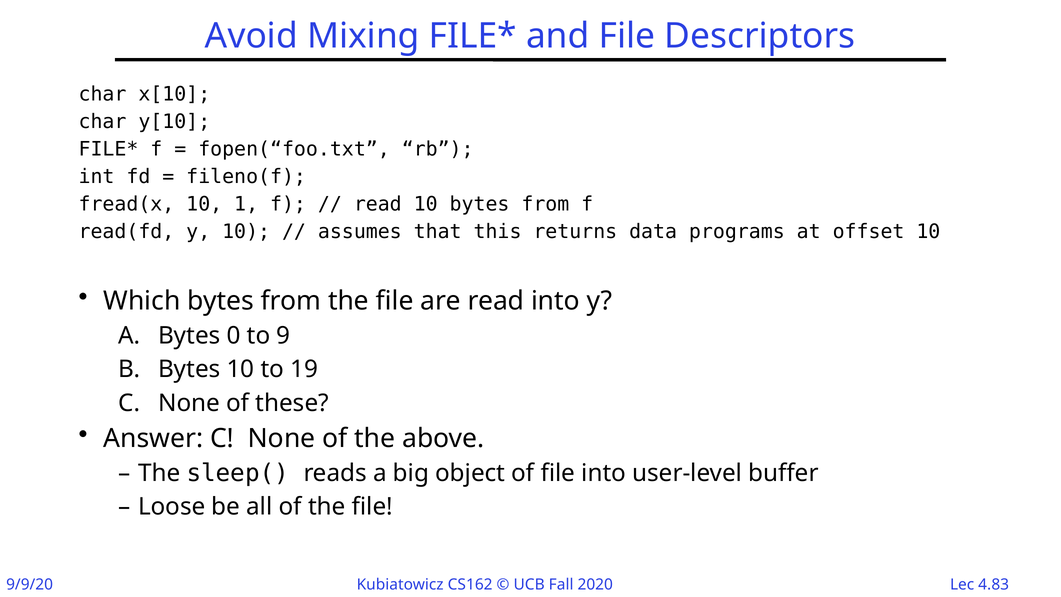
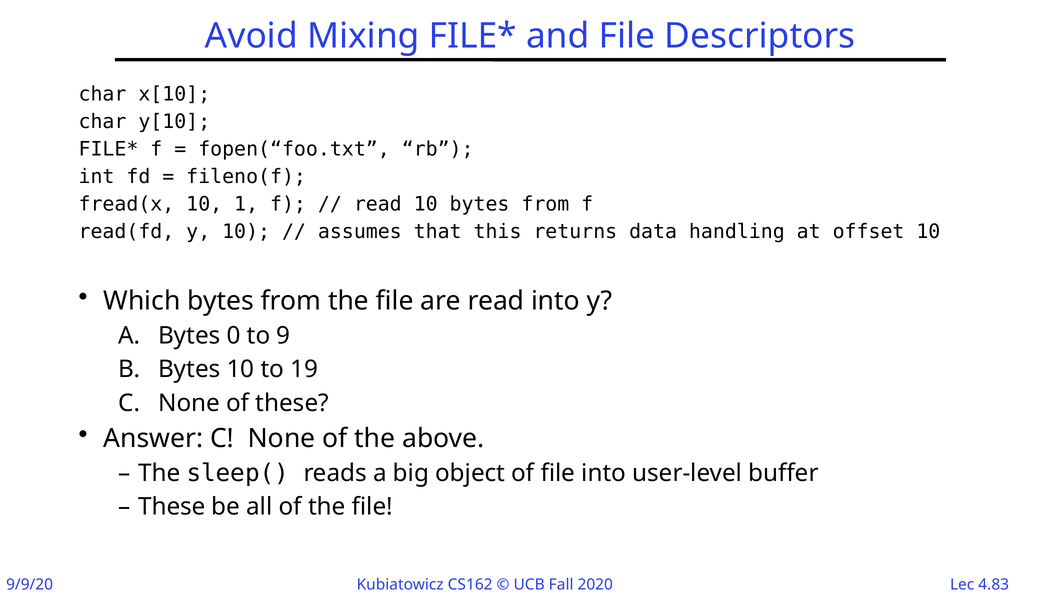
programs: programs -> handling (737, 231)
Loose: Loose -> These (172, 507)
